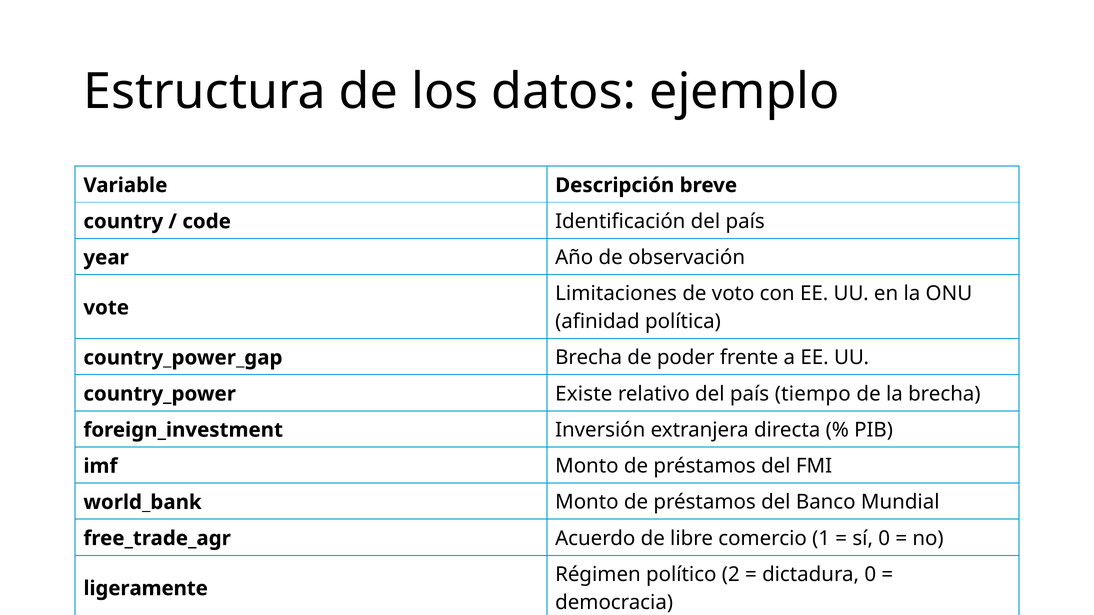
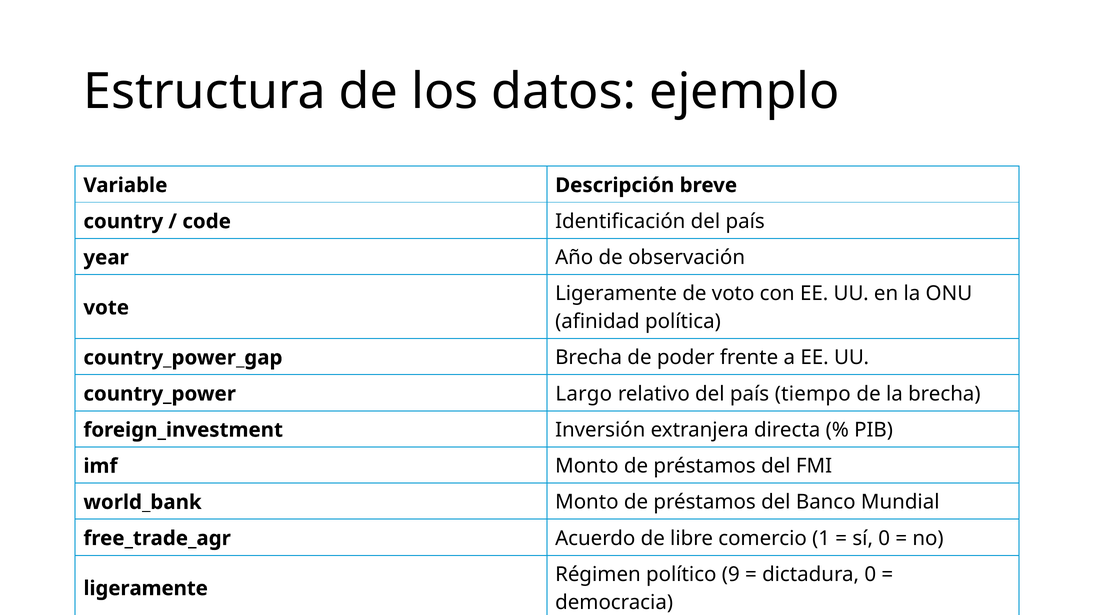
Limitaciones: Limitaciones -> Ligeramente (616, 294)
Existe: Existe -> Largo (584, 394)
2: 2 -> 9 (731, 575)
